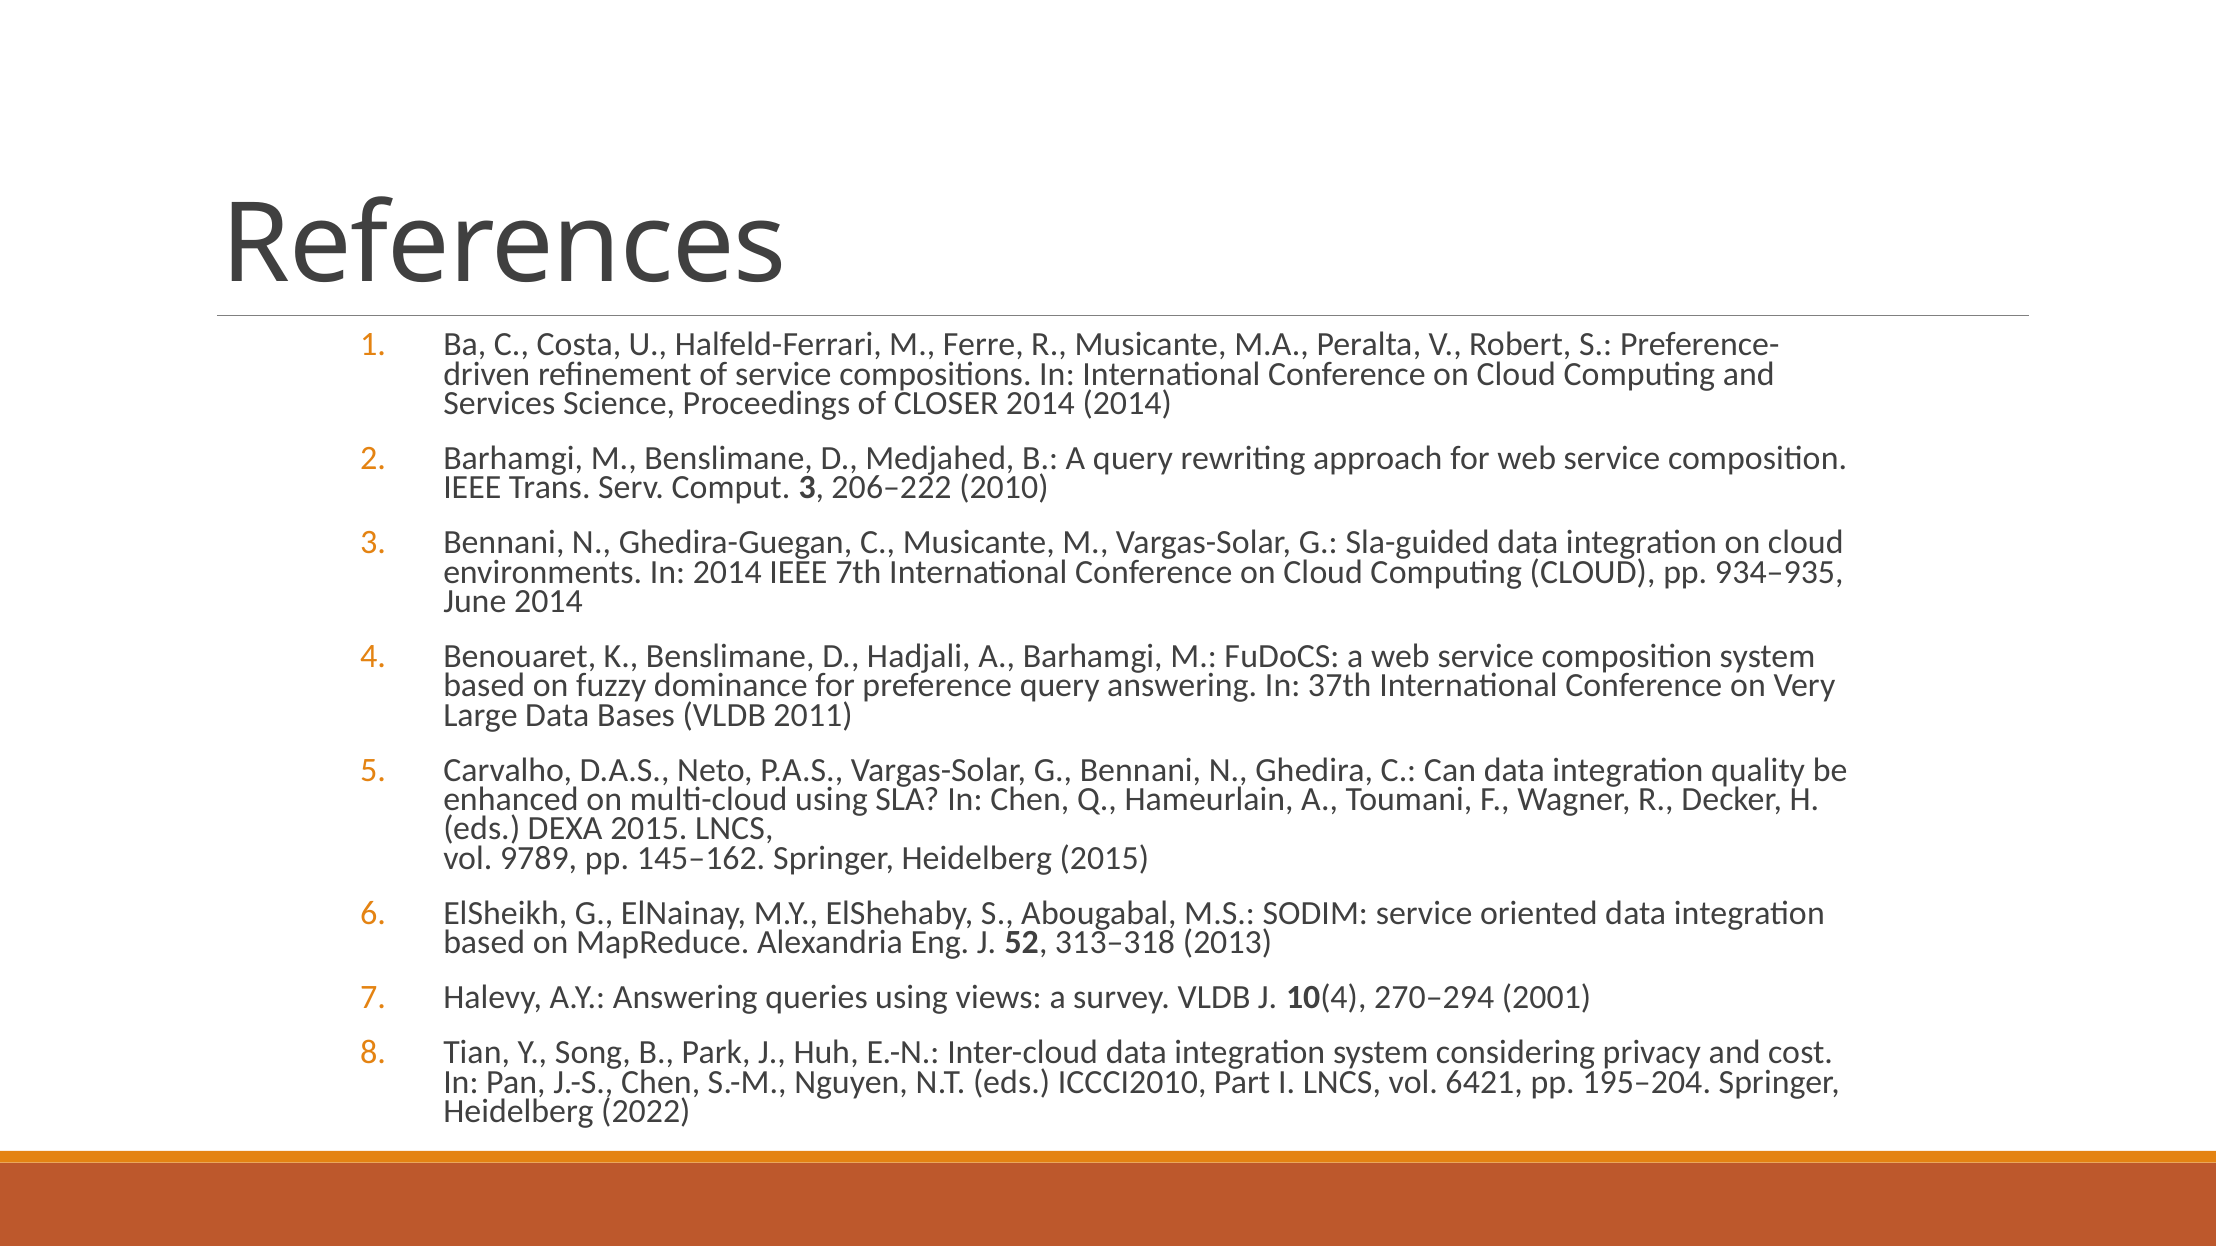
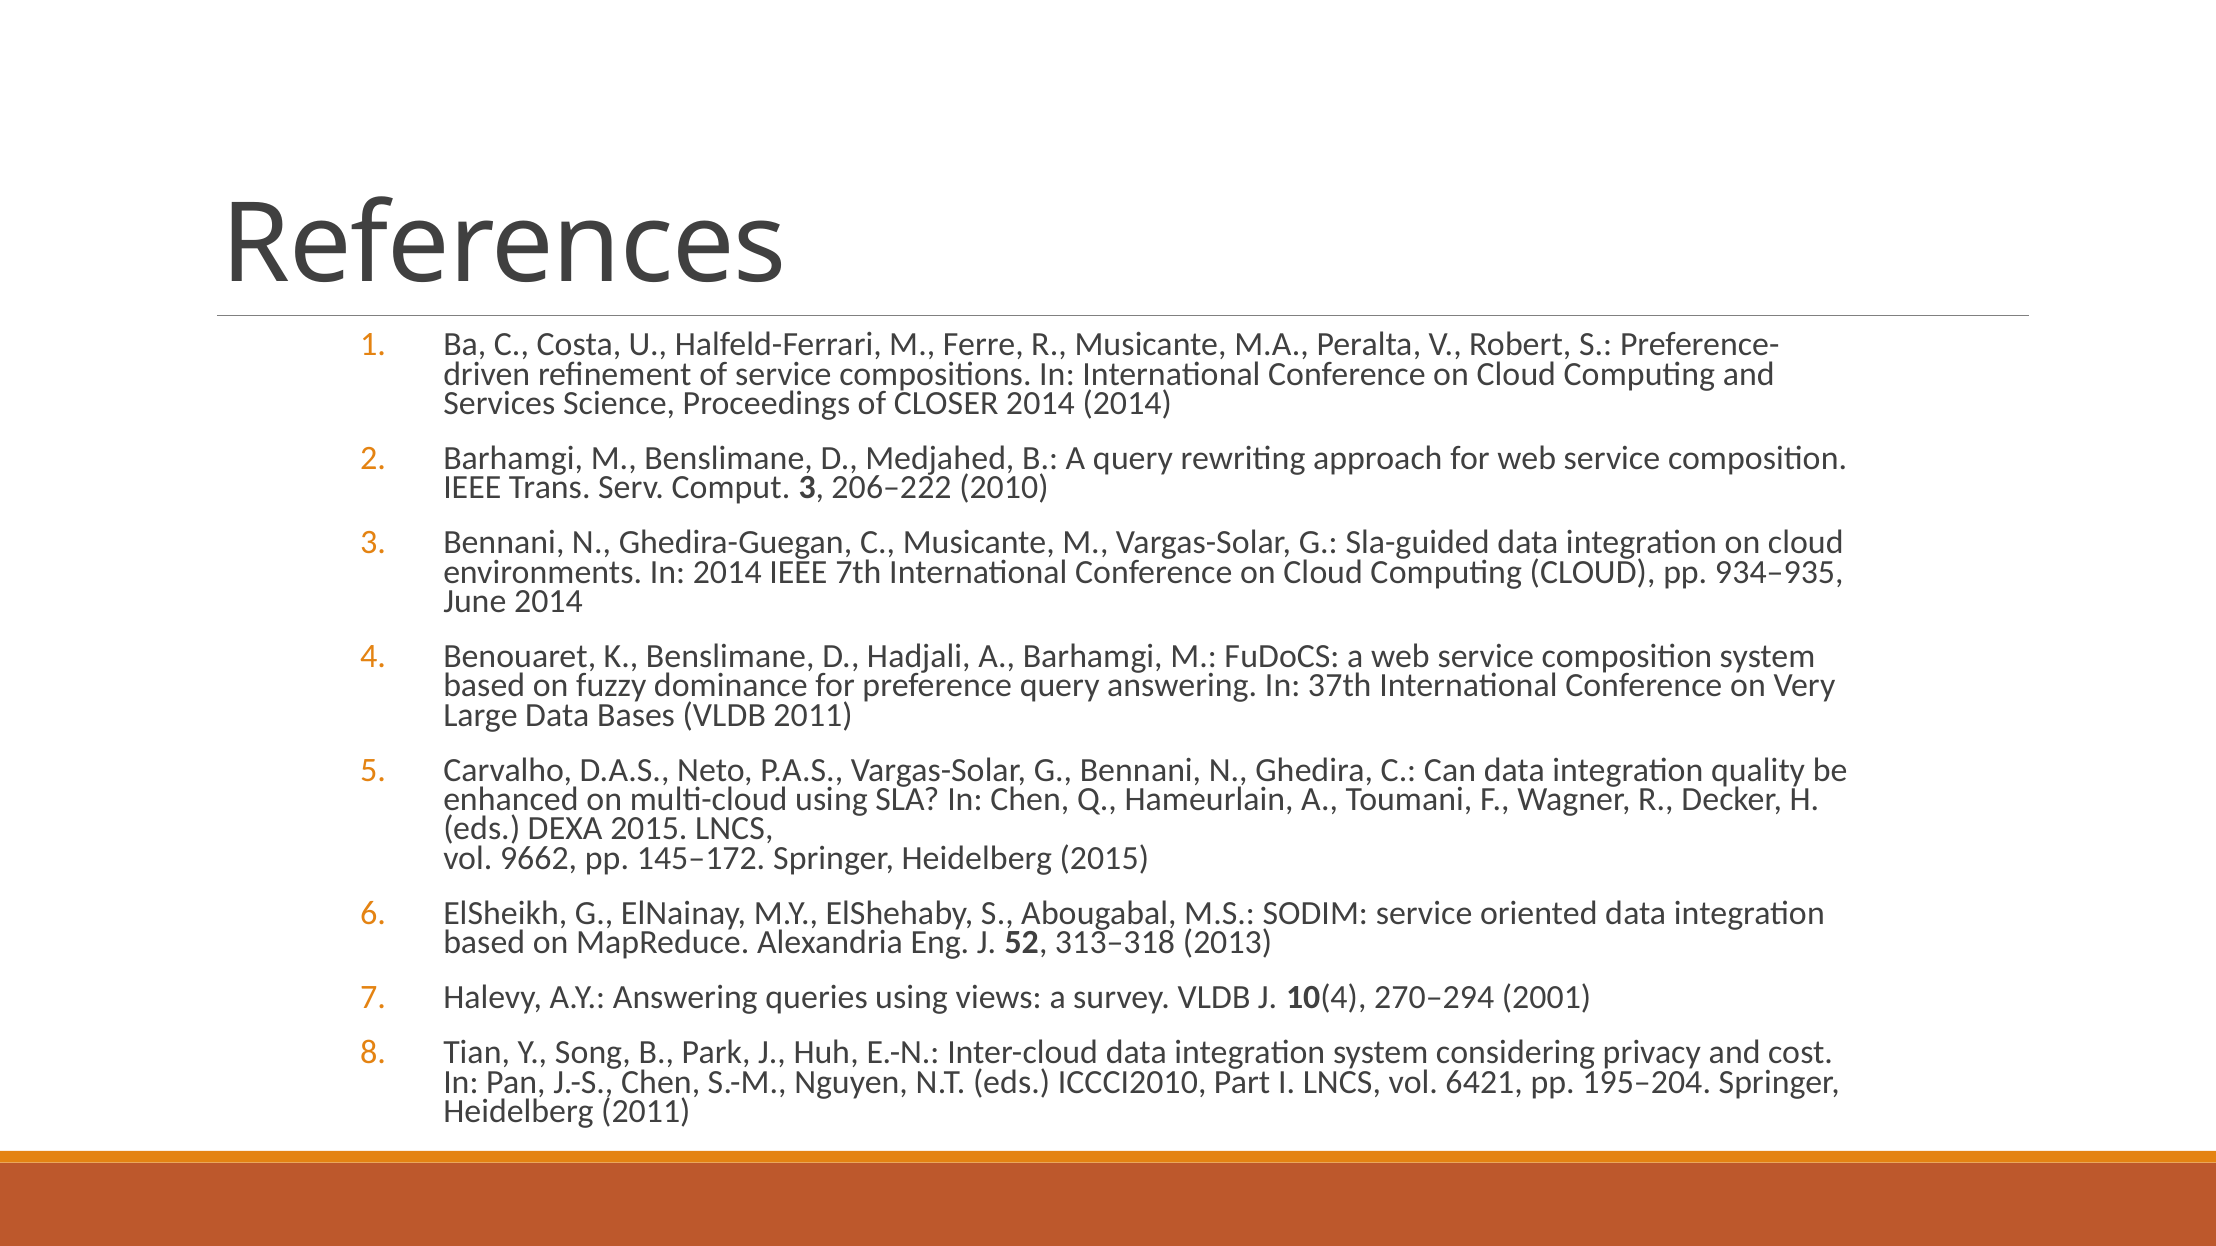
9789: 9789 -> 9662 (539, 858)
145–162: 145–162 -> 145–172 (701, 858)
Heidelberg 2022: 2022 -> 2011 (646, 1112)
